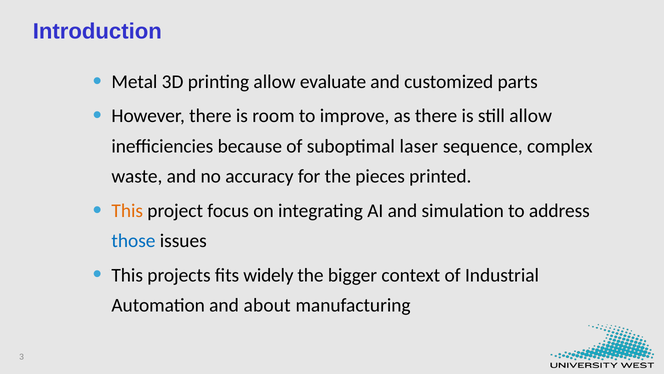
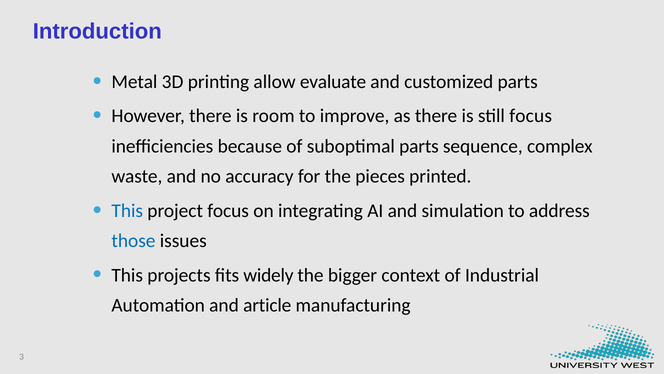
still allow: allow -> focus (531, 116)
suboptimal laser: laser -> parts (419, 146)
This colour: orange -> blue (127, 210)
about: about -> article (267, 305)
